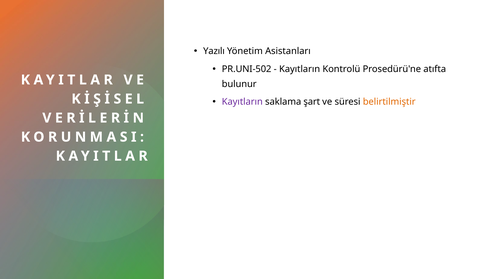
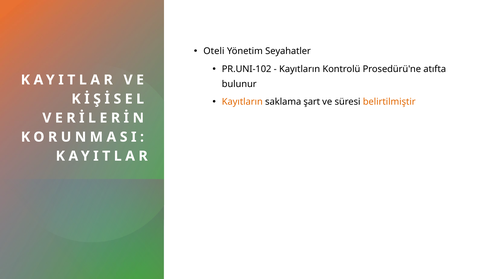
Yazılı: Yazılı -> Oteli (214, 51)
Asistanları: Asistanları -> Seyahatler (288, 51)
PR.UNI-502: PR.UNI-502 -> PR.UNI-102 (247, 69)
Kayıtların colour: purple -> orange (242, 102)
